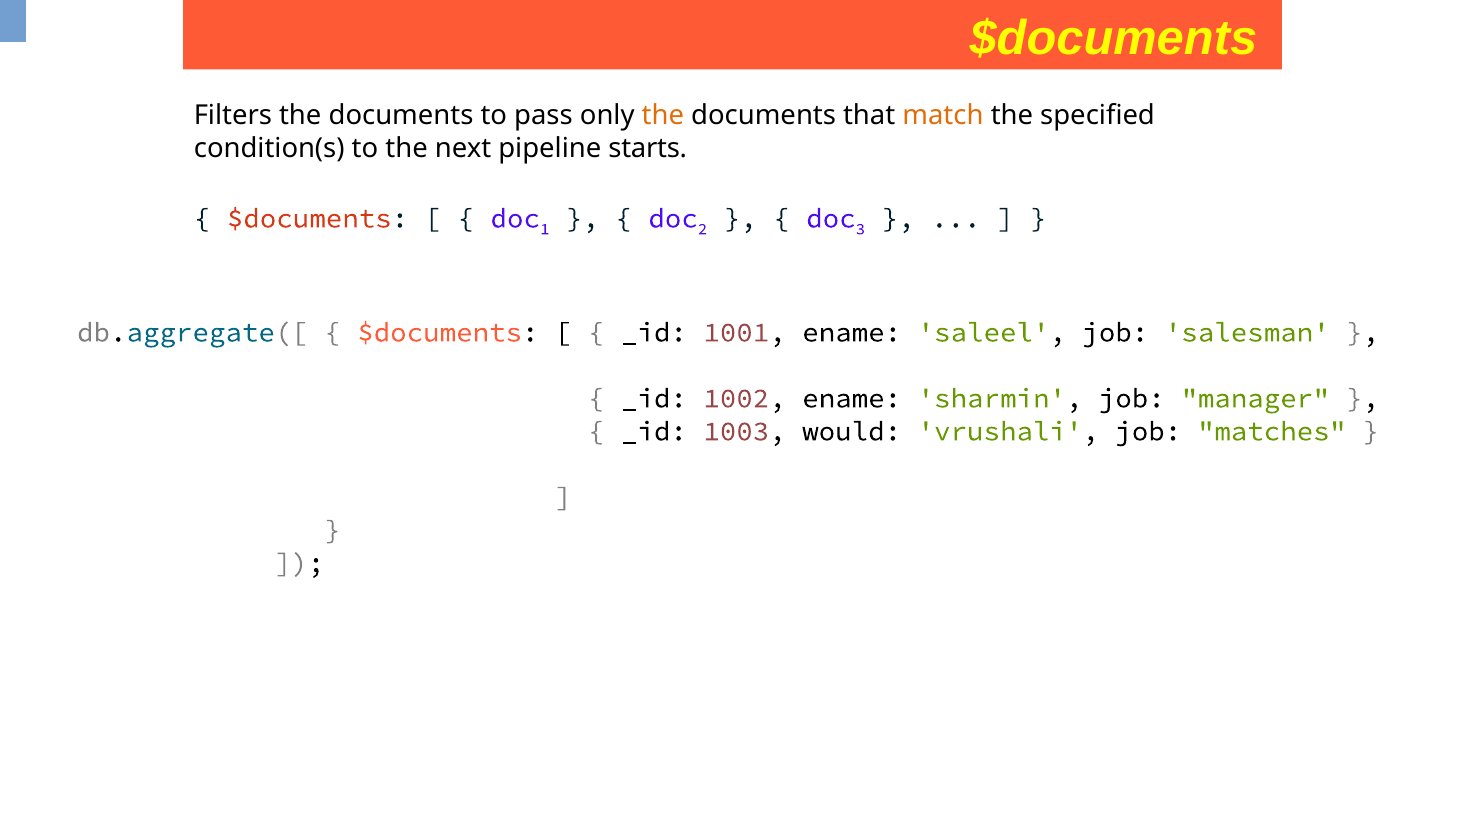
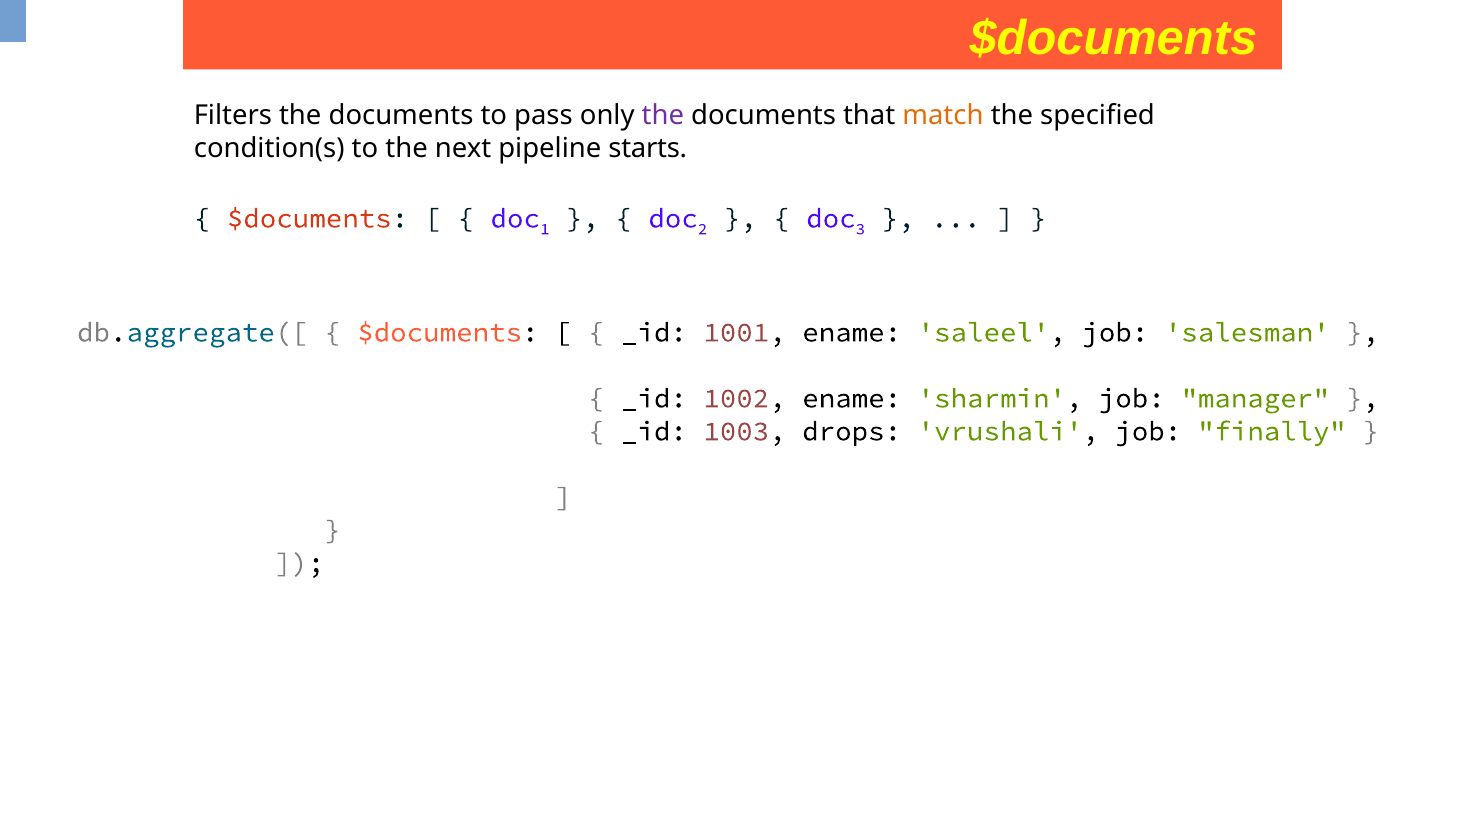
the colour: orange -> purple (663, 115)
would: would -> drops (852, 431)
matches: matches -> finally (1272, 431)
